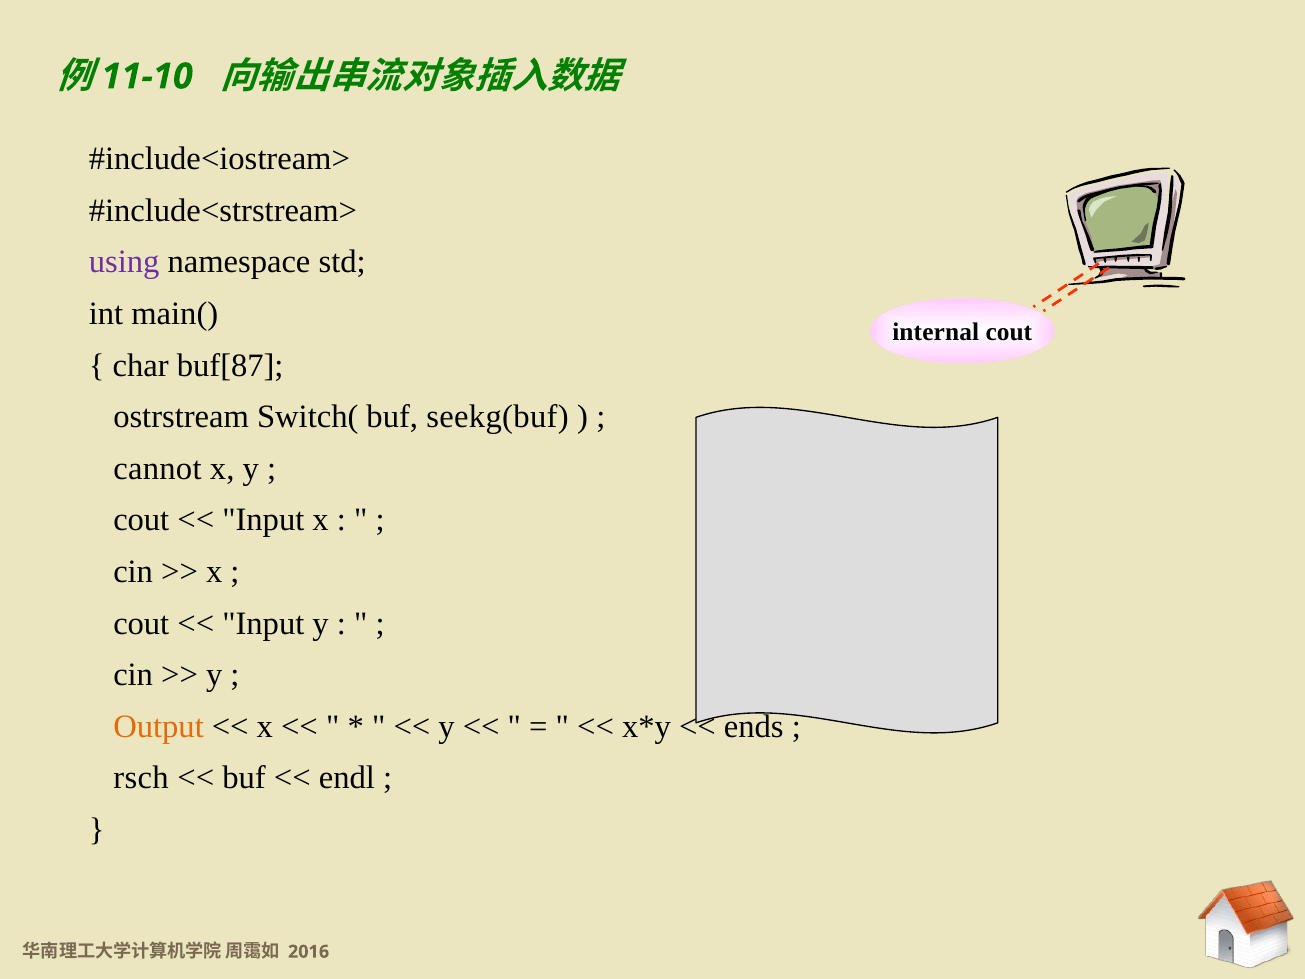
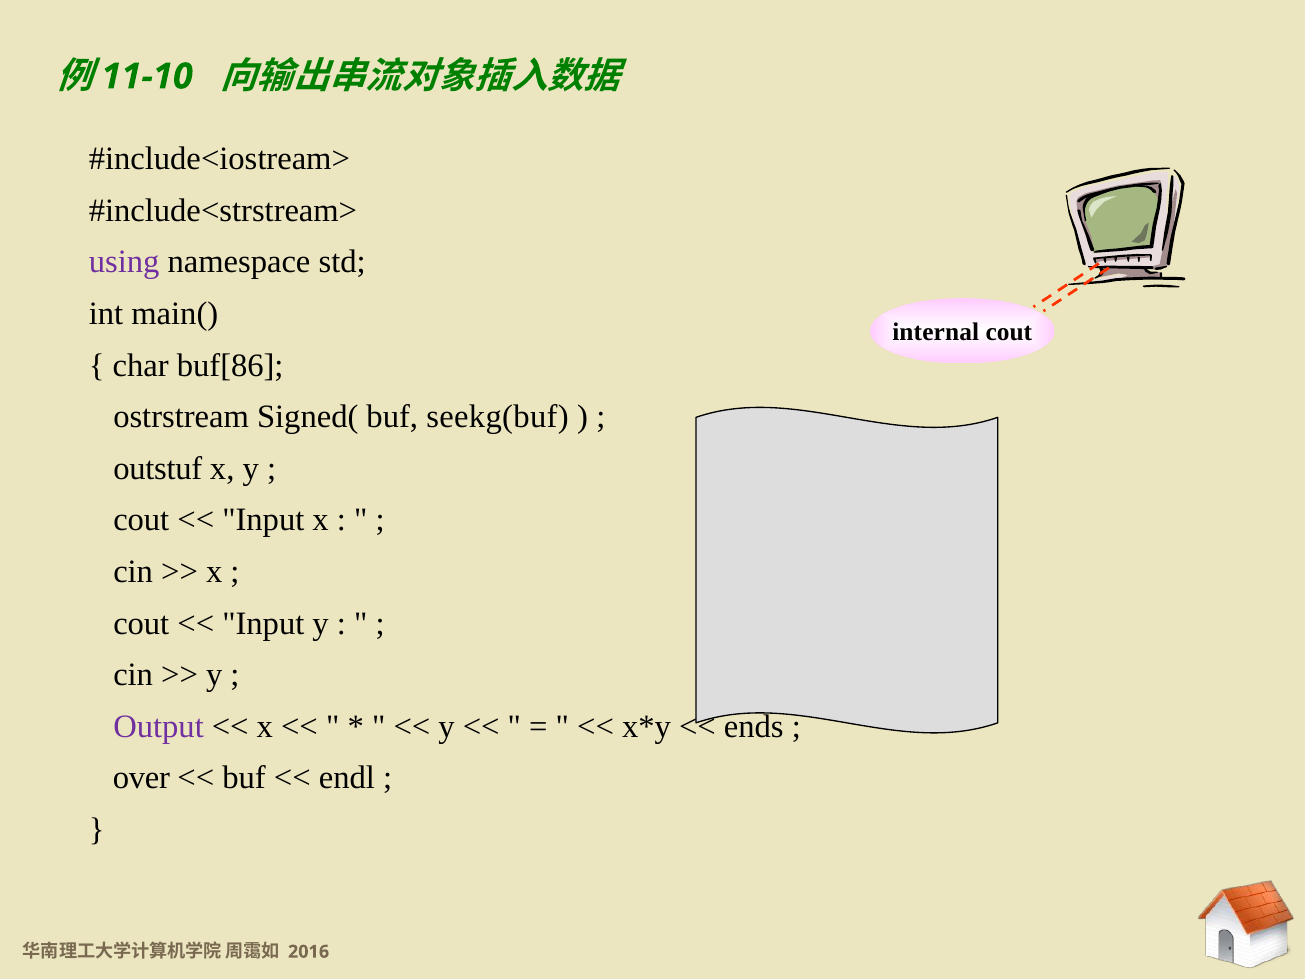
buf[87: buf[87 -> buf[86 (230, 365)
Switch(: Switch( -> Signed( (308, 417)
cannot: cannot -> outstuf (158, 468)
Output colour: orange -> purple (159, 726)
rsch: rsch -> over (141, 778)
